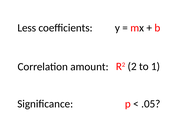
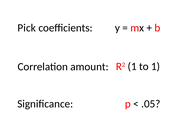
Less: Less -> Pick (27, 28)
R2 2: 2 -> 1 (132, 66)
